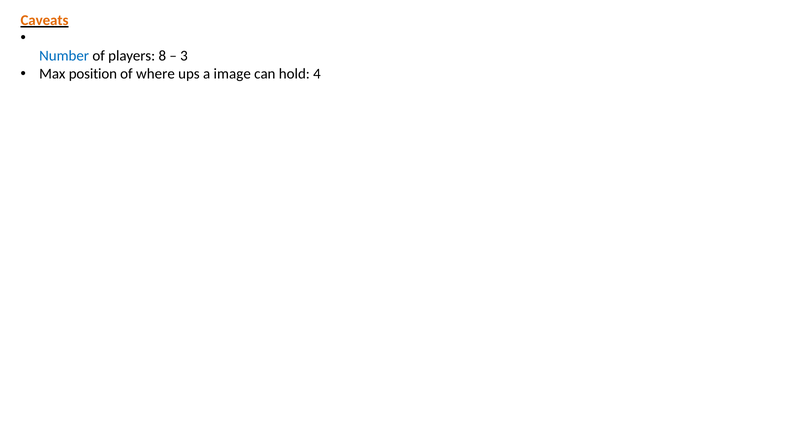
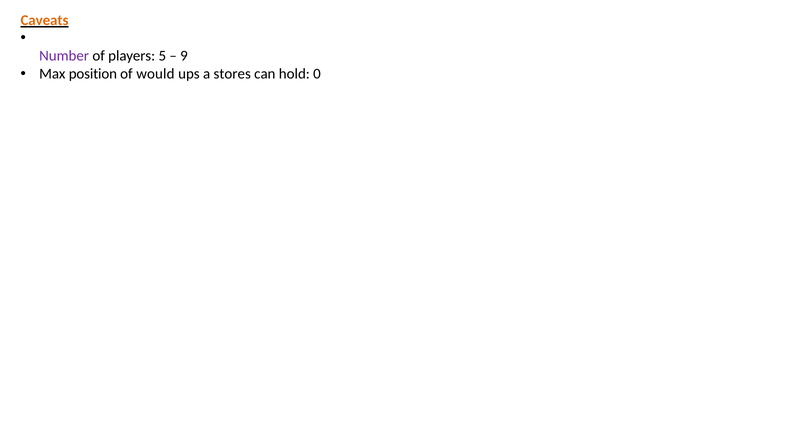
Number colour: blue -> purple (64, 56)
8: 8 -> 5 (162, 56)
3: 3 -> 9 (184, 56)
where: where -> would (155, 74)
image: image -> stores (232, 74)
4: 4 -> 0 (317, 74)
